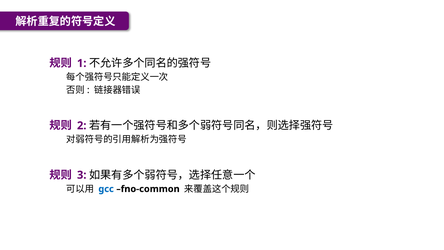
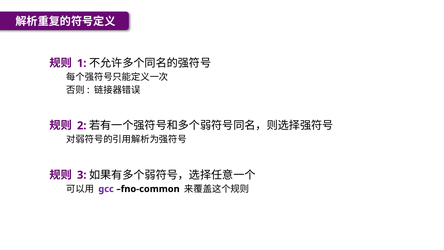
gcc colour: blue -> purple (106, 189)
